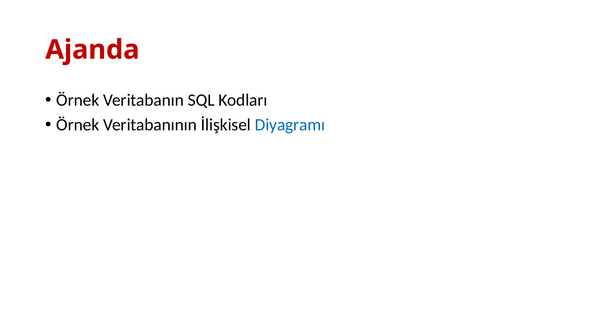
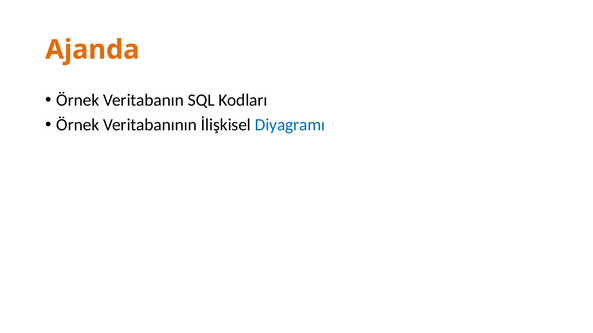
Ajanda colour: red -> orange (92, 50)
